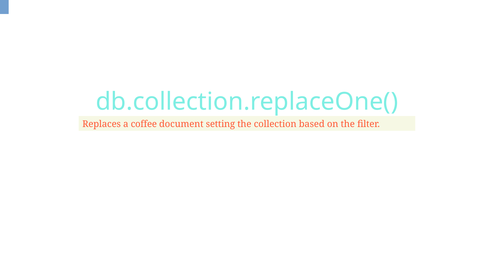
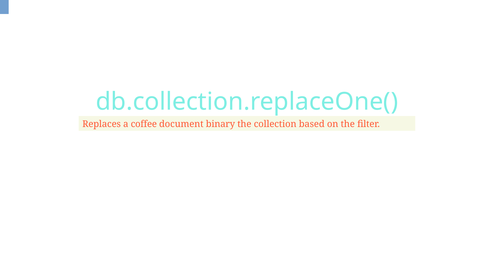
setting: setting -> binary (220, 124)
